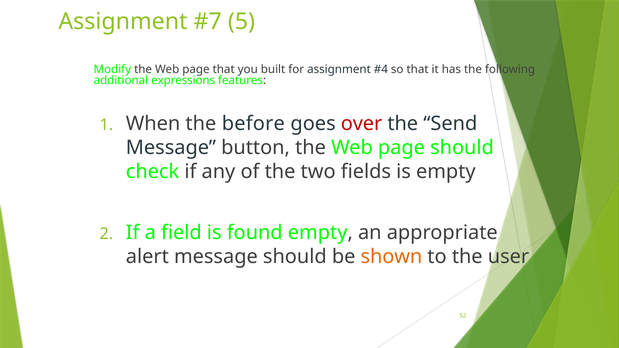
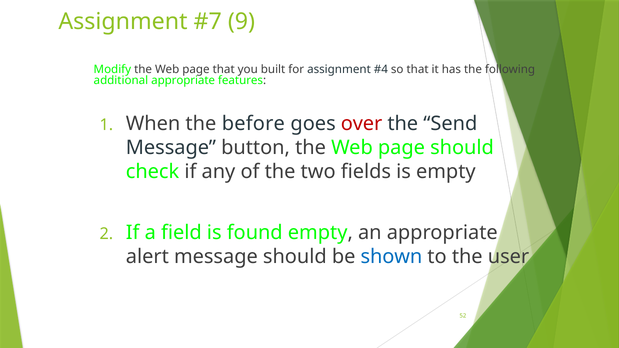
5: 5 -> 9 (241, 22)
additional expressions: expressions -> appropriate (183, 80)
shown colour: orange -> blue (391, 257)
